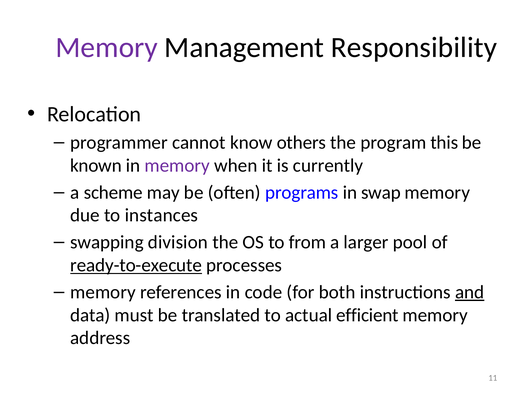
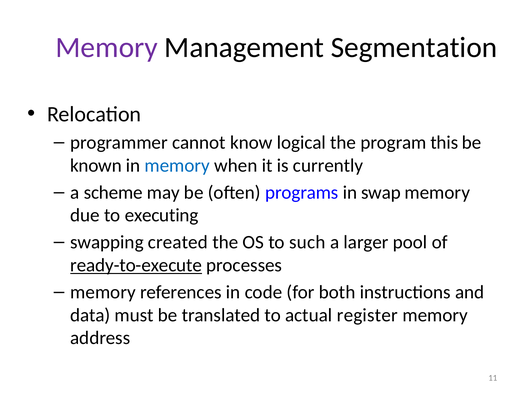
Responsibility: Responsibility -> Segmentation (414, 48)
others: others -> logical (301, 143)
memory colour: purple -> blue (177, 166)
instances: instances -> executing (162, 216)
division: division -> created (178, 243)
from: from -> such (307, 243)
and underline: present -> none (470, 293)
efficient: efficient -> register (367, 316)
